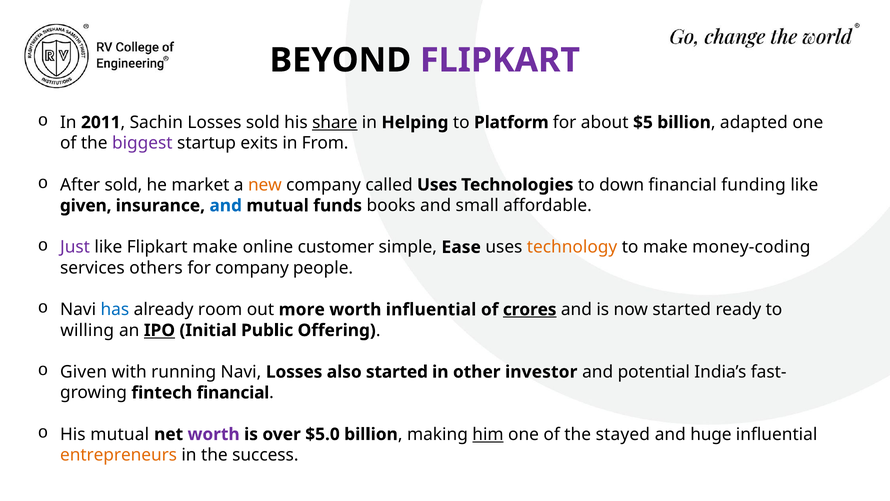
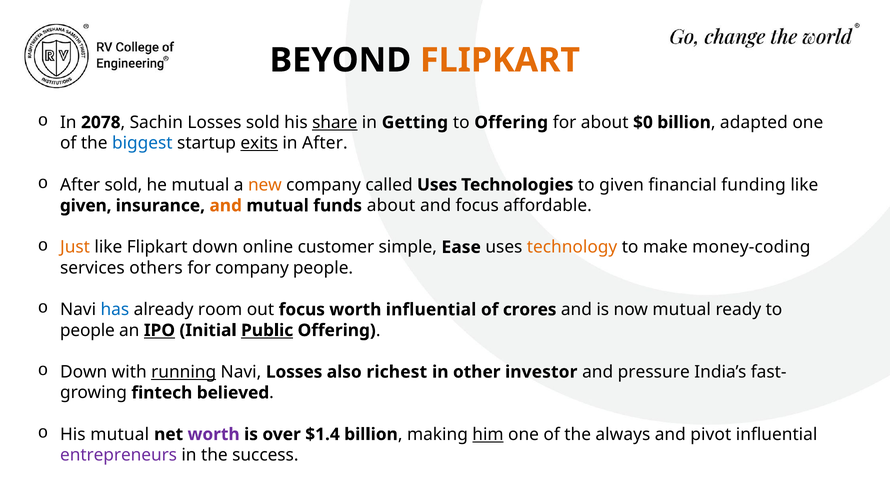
FLIPKART colour: purple -> orange (500, 60)
2011: 2011 -> 2078 (101, 122)
Helping: Helping -> Getting (415, 122)
to Platform: Platform -> Offering (511, 122)
$5: $5 -> $0 (643, 122)
biggest colour: purple -> blue (142, 143)
exits underline: none -> present (259, 143)
in From: From -> After (325, 143)
he market: market -> mutual (200, 185)
to down: down -> given (622, 185)
and colour: blue -> orange (226, 205)
funds books: books -> about (391, 205)
and small: small -> focus (477, 205)
Just colour: purple -> orange (75, 247)
Flipkart make: make -> down (215, 247)
out more: more -> focus (302, 309)
crores underline: present -> none (530, 309)
now started: started -> mutual (682, 309)
willing: willing -> people (87, 330)
Public underline: none -> present (267, 330)
Given: Given -> Down (84, 372)
running underline: none -> present (184, 372)
also started: started -> richest (397, 372)
potential: potential -> pressure (654, 372)
fintech financial: financial -> believed (233, 392)
$5.0: $5.0 -> $1.4 (323, 434)
stayed: stayed -> always (623, 434)
huge: huge -> pivot (711, 434)
entrepreneurs colour: orange -> purple (119, 455)
